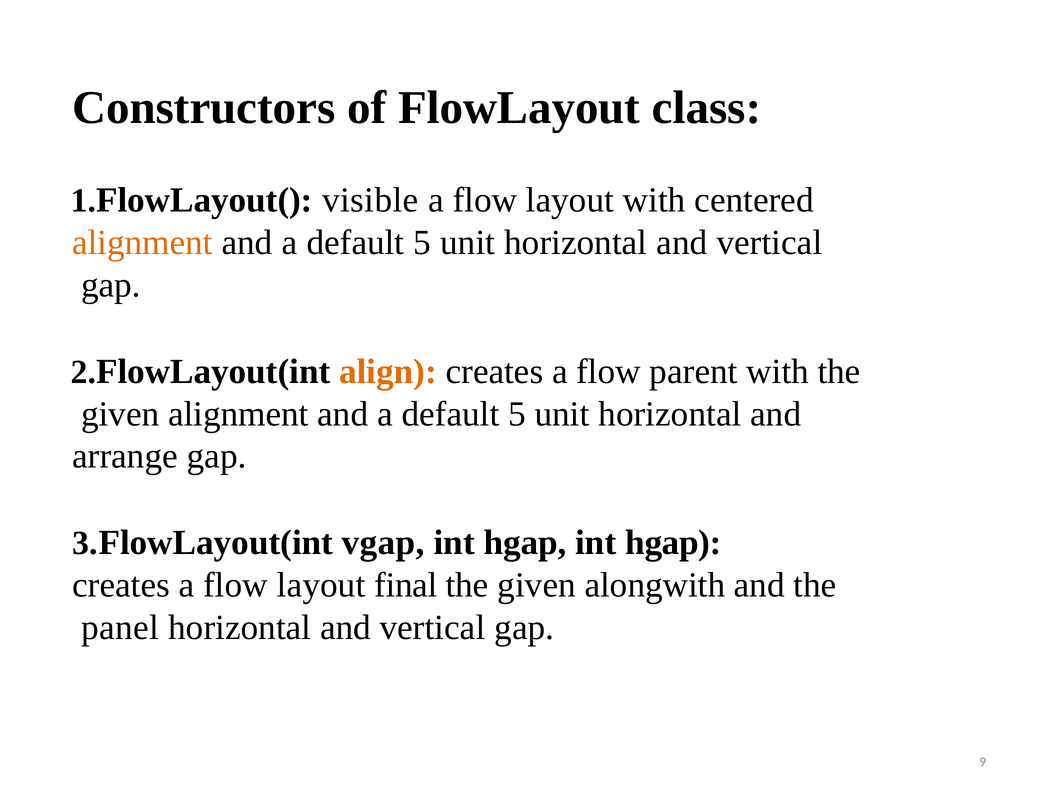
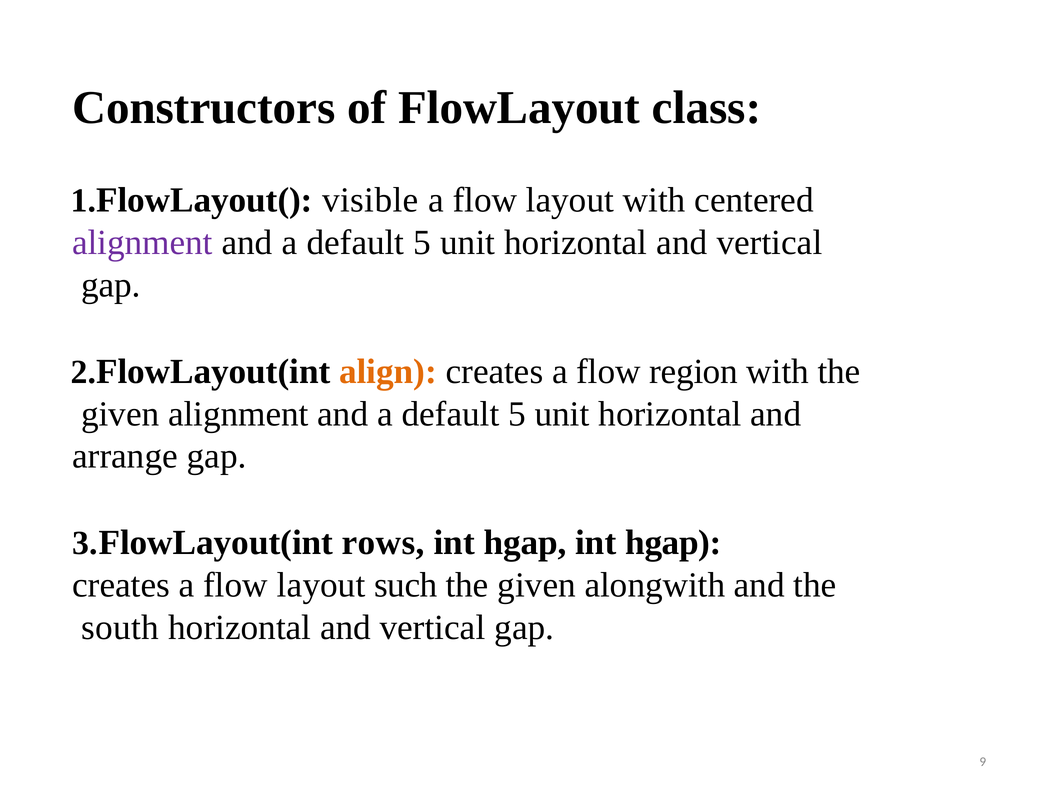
alignment colour: orange -> purple (142, 243)
parent: parent -> region (694, 372)
vgap: vgap -> rows (383, 543)
final: final -> such (406, 585)
panel: panel -> south (120, 628)
